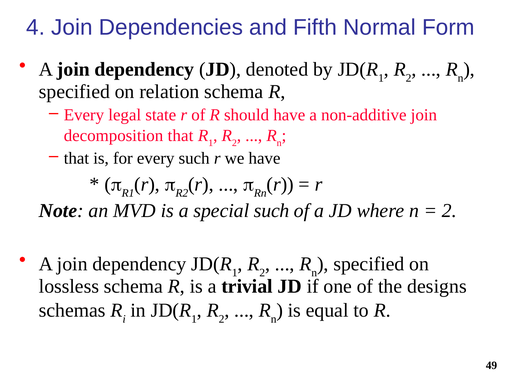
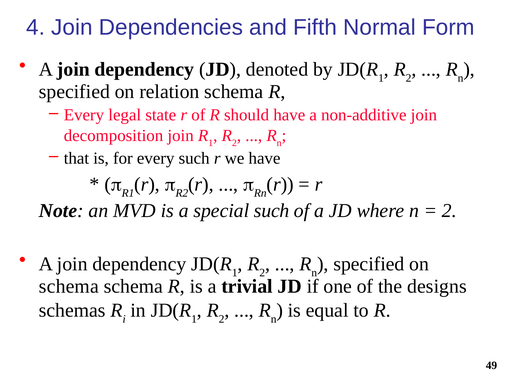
decomposition that: that -> join (181, 136)
lossless: lossless -> schema (69, 287)
